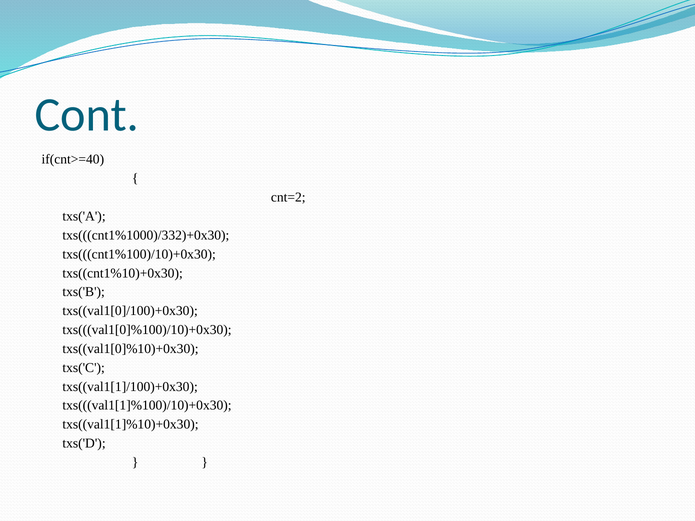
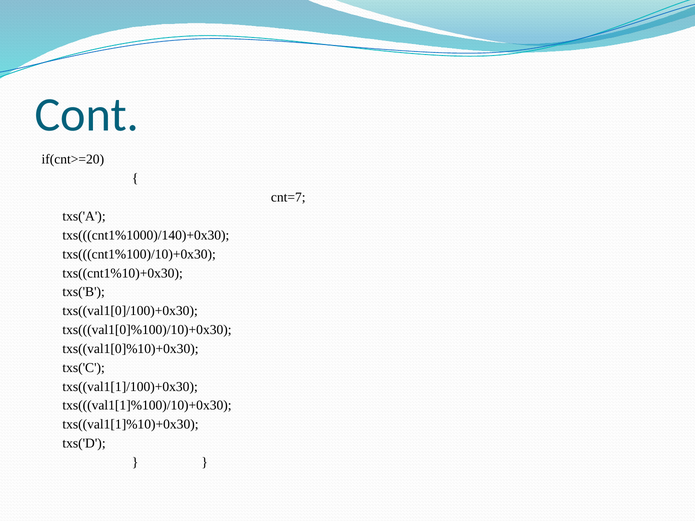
if(cnt>=40: if(cnt>=40 -> if(cnt>=20 (73, 160)
cnt=2: cnt=2 -> cnt=7 (288, 197)
txs(((cnt1%1000)/332)+0x30: txs(((cnt1%1000)/332)+0x30 -> txs(((cnt1%1000)/140)+0x30 (146, 235)
